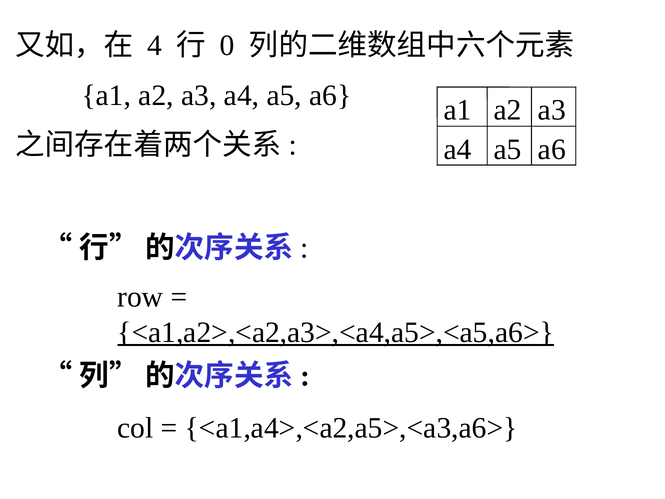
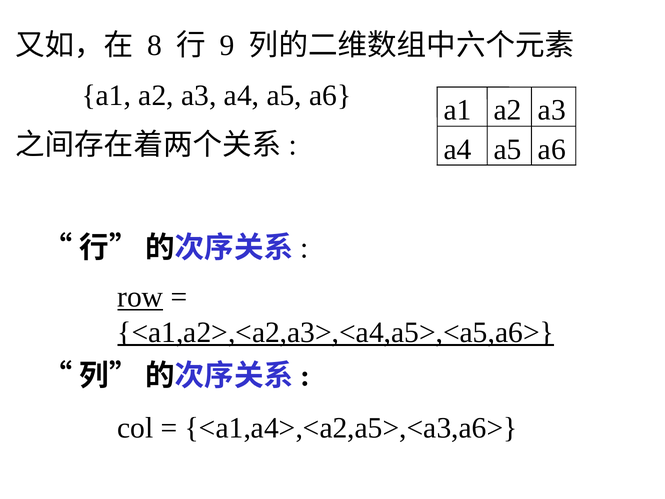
4: 4 -> 8 (155, 46)
0: 0 -> 9 (227, 46)
row underline: none -> present (140, 297)
